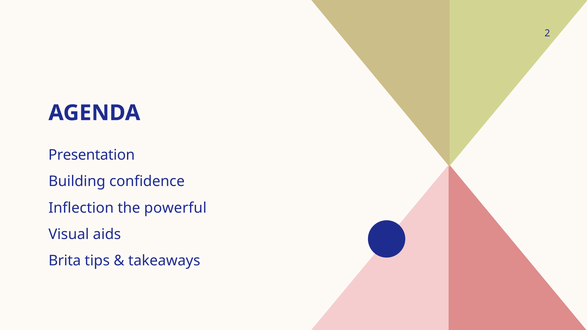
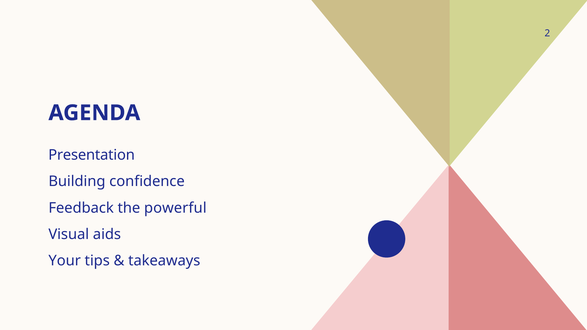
Inflection: Inflection -> Feedback (81, 208)
Brita: Brita -> Your (65, 261)
